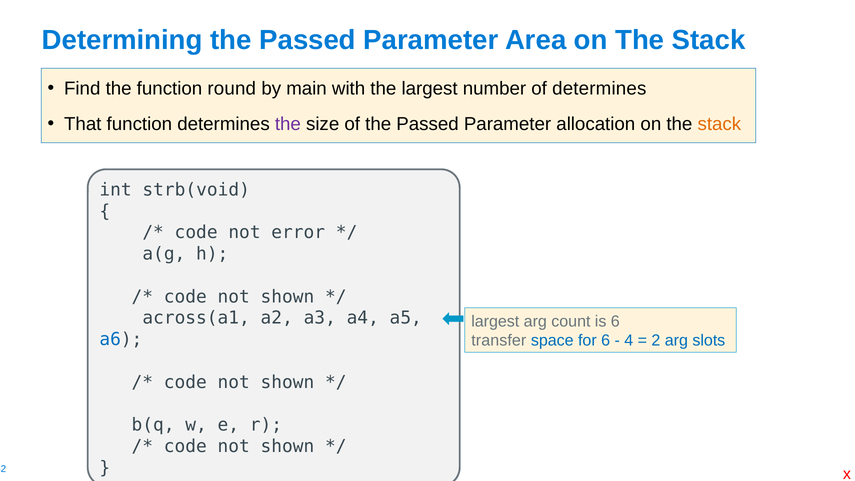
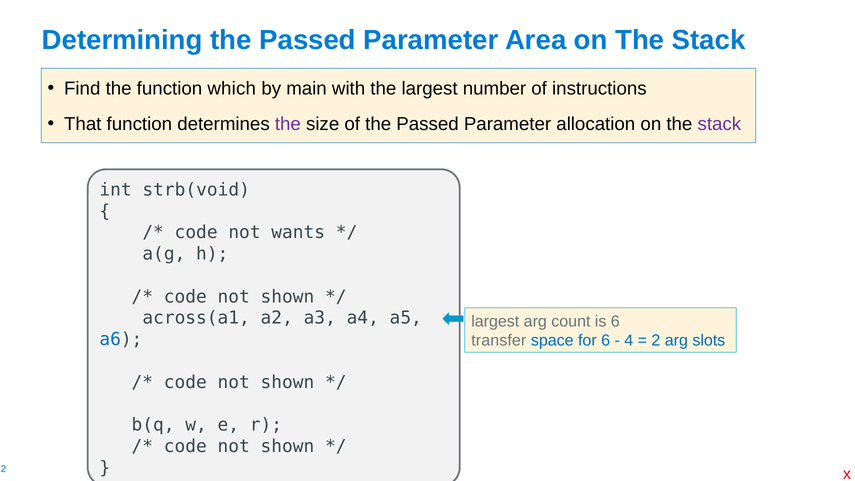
round: round -> which (232, 88)
of determines: determines -> instructions (599, 88)
stack colour: orange -> purple (719, 124)
error: error -> wants (298, 232)
